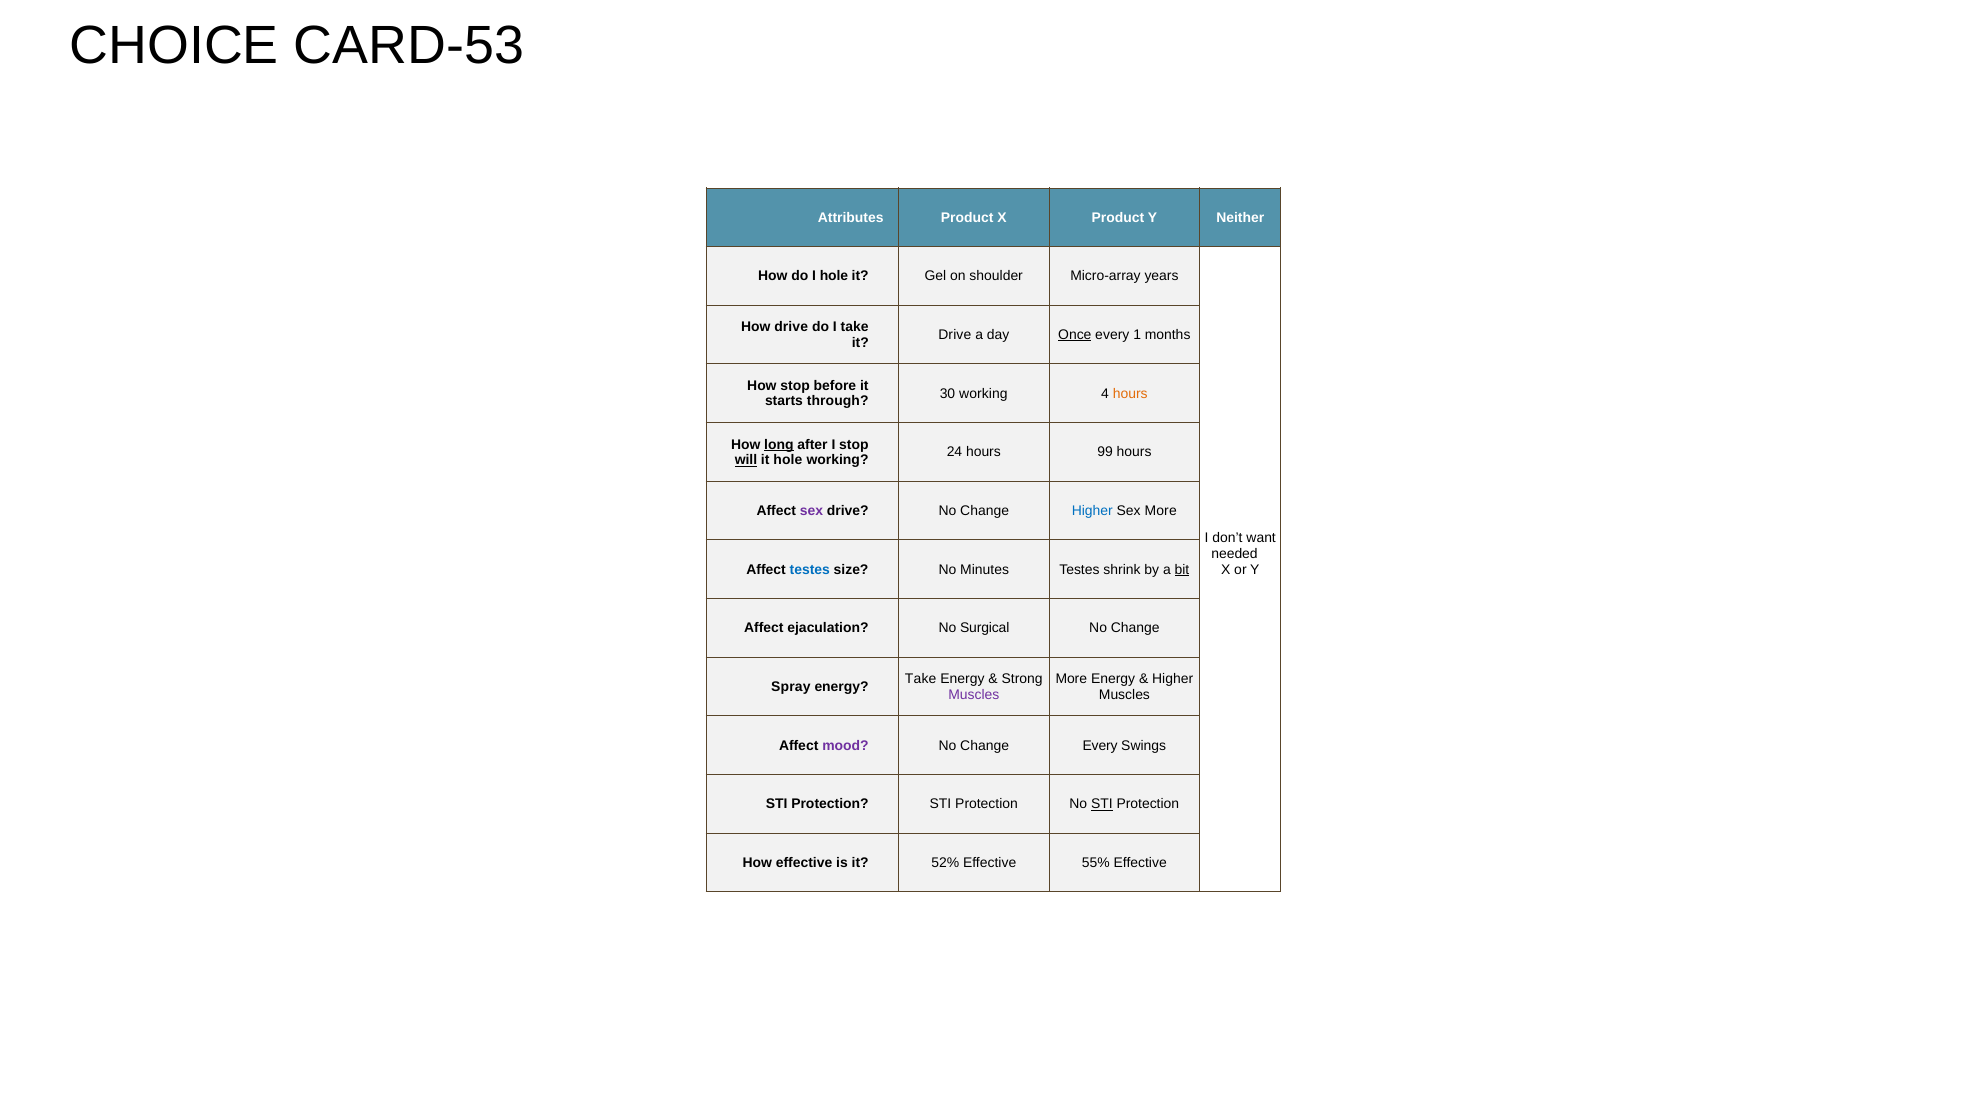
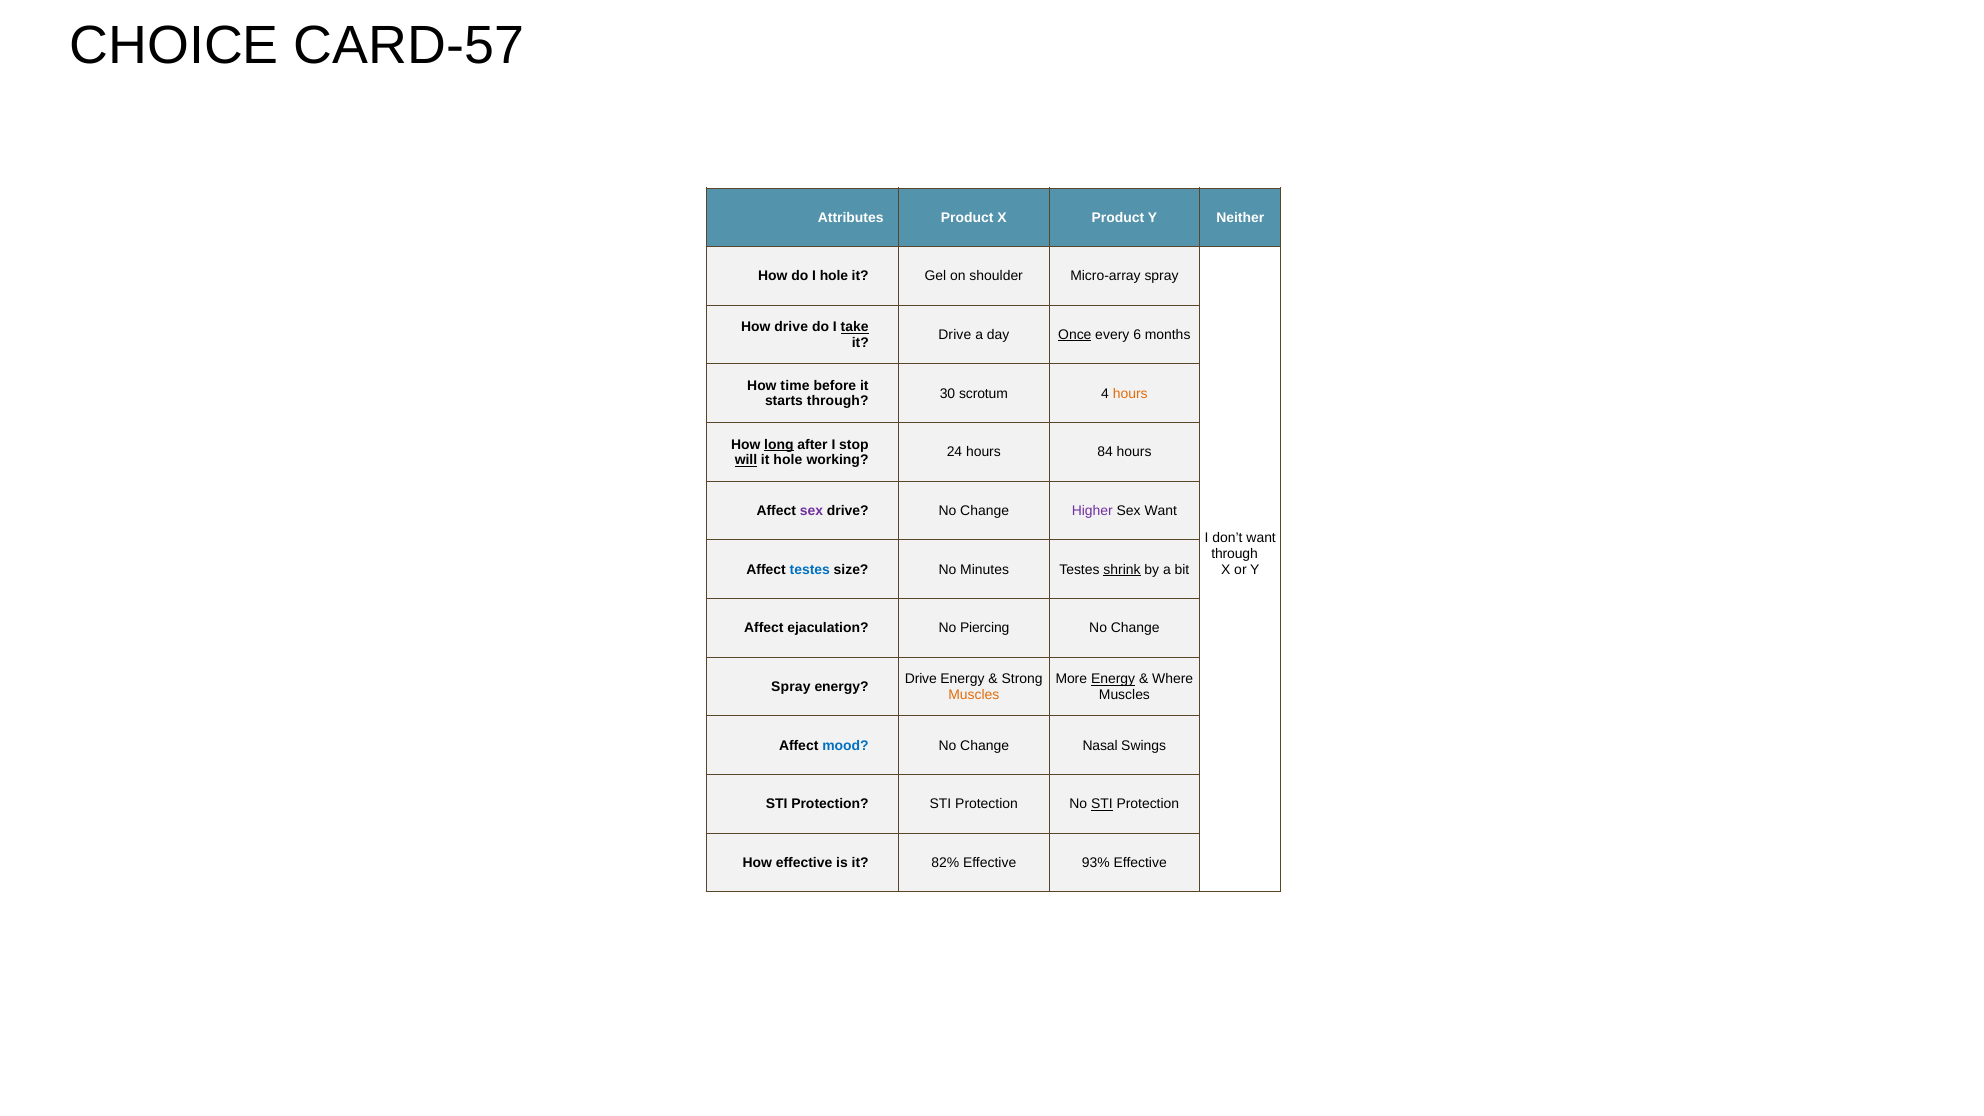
CARD-53: CARD-53 -> CARD-57 (409, 46)
Micro-array years: years -> spray (1162, 276)
take underline: none -> present (855, 327)
1: 1 -> 6 (1137, 335)
How stop: stop -> time (795, 386)
30 working: working -> scrotum (984, 394)
99: 99 -> 84 (1105, 452)
Higher colour: blue -> purple (1092, 511)
Sex More: More -> Want (1161, 511)
needed: needed -> through (1235, 554)
shrink underline: none -> present (1122, 570)
bit underline: present -> none (1182, 570)
Surgical: Surgical -> Piercing (985, 628)
Take: Take -> Drive (921, 679)
Energy underline: none -> present (1113, 679)
Higher: Higher -> Where (1173, 679)
Muscles colour: purple -> orange (974, 695)
mood colour: purple -> blue (846, 746)
Change Every: Every -> Nasal (1100, 746)
52%: 52% -> 82% (945, 863)
55%: 55% -> 93% (1096, 863)
